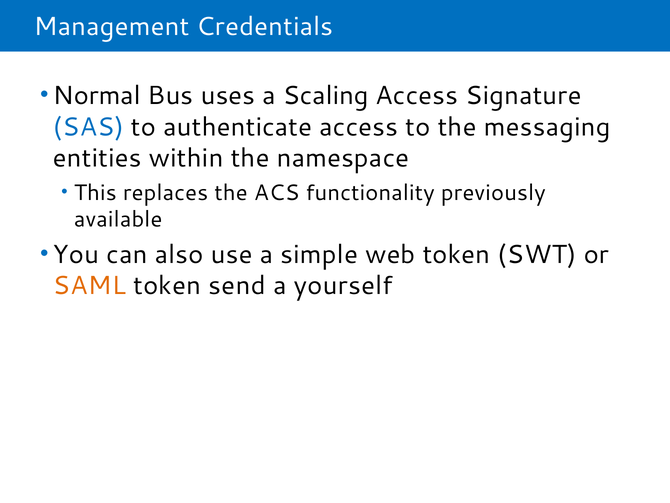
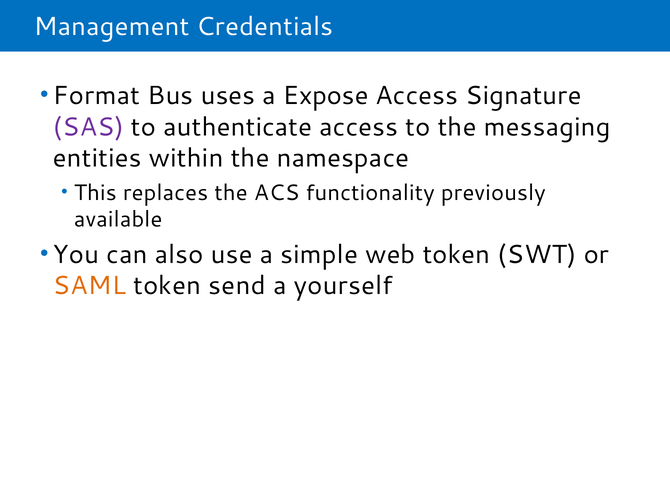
Normal: Normal -> Format (97, 96)
Scaling: Scaling -> Expose (326, 96)
SAS colour: blue -> purple (88, 127)
